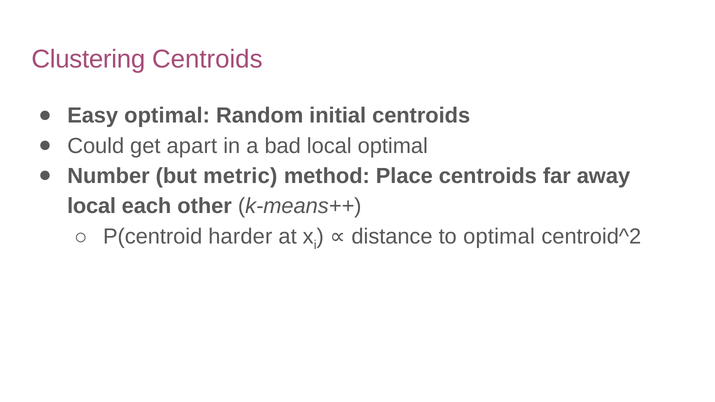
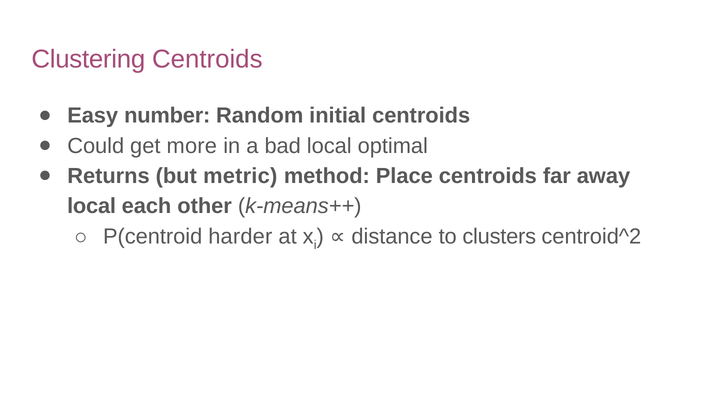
Easy optimal: optimal -> number (167, 116)
apart: apart -> more (192, 146)
Number: Number -> Returns (108, 176)
to optimal: optimal -> clusters (499, 237)
